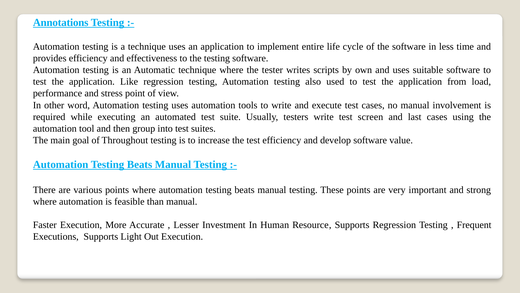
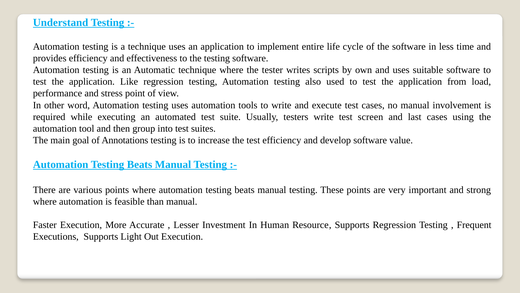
Annotations: Annotations -> Understand (61, 22)
Throughout: Throughout -> Annotations (125, 140)
